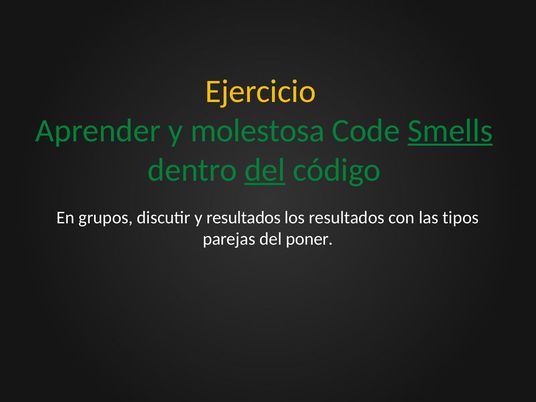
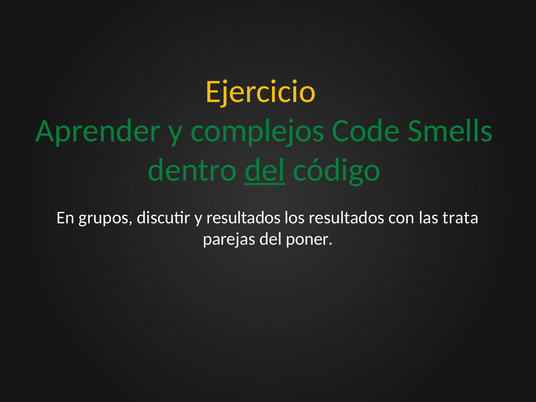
molestosa: molestosa -> complejos (258, 131)
Smells underline: present -> none (450, 131)
tipos: tipos -> trata (461, 218)
